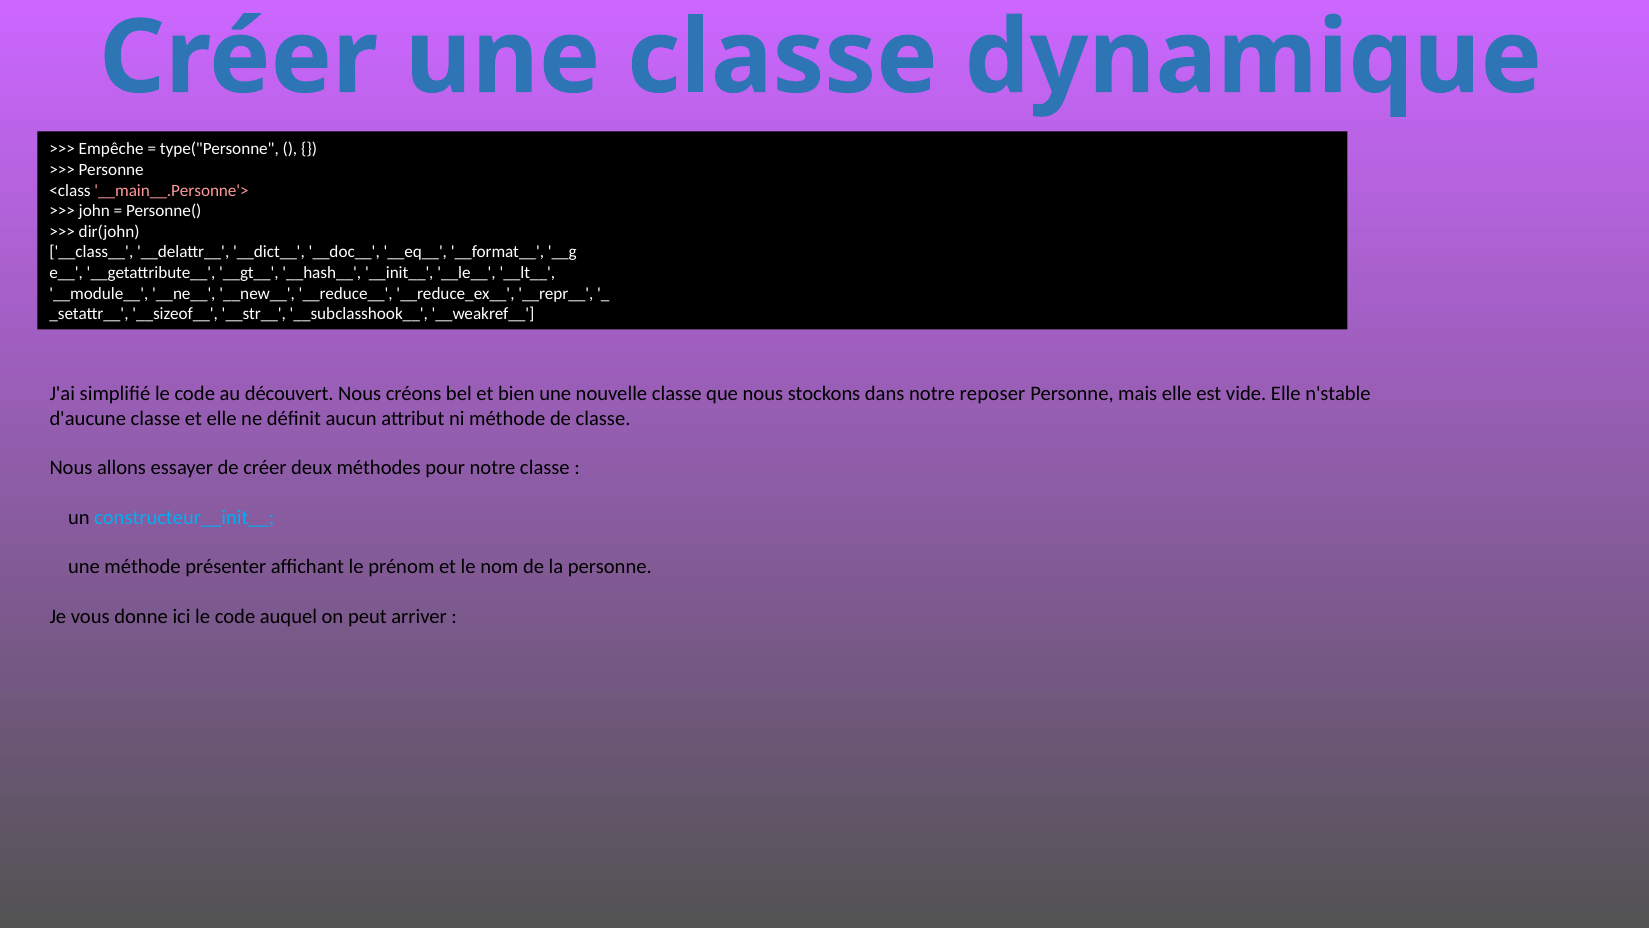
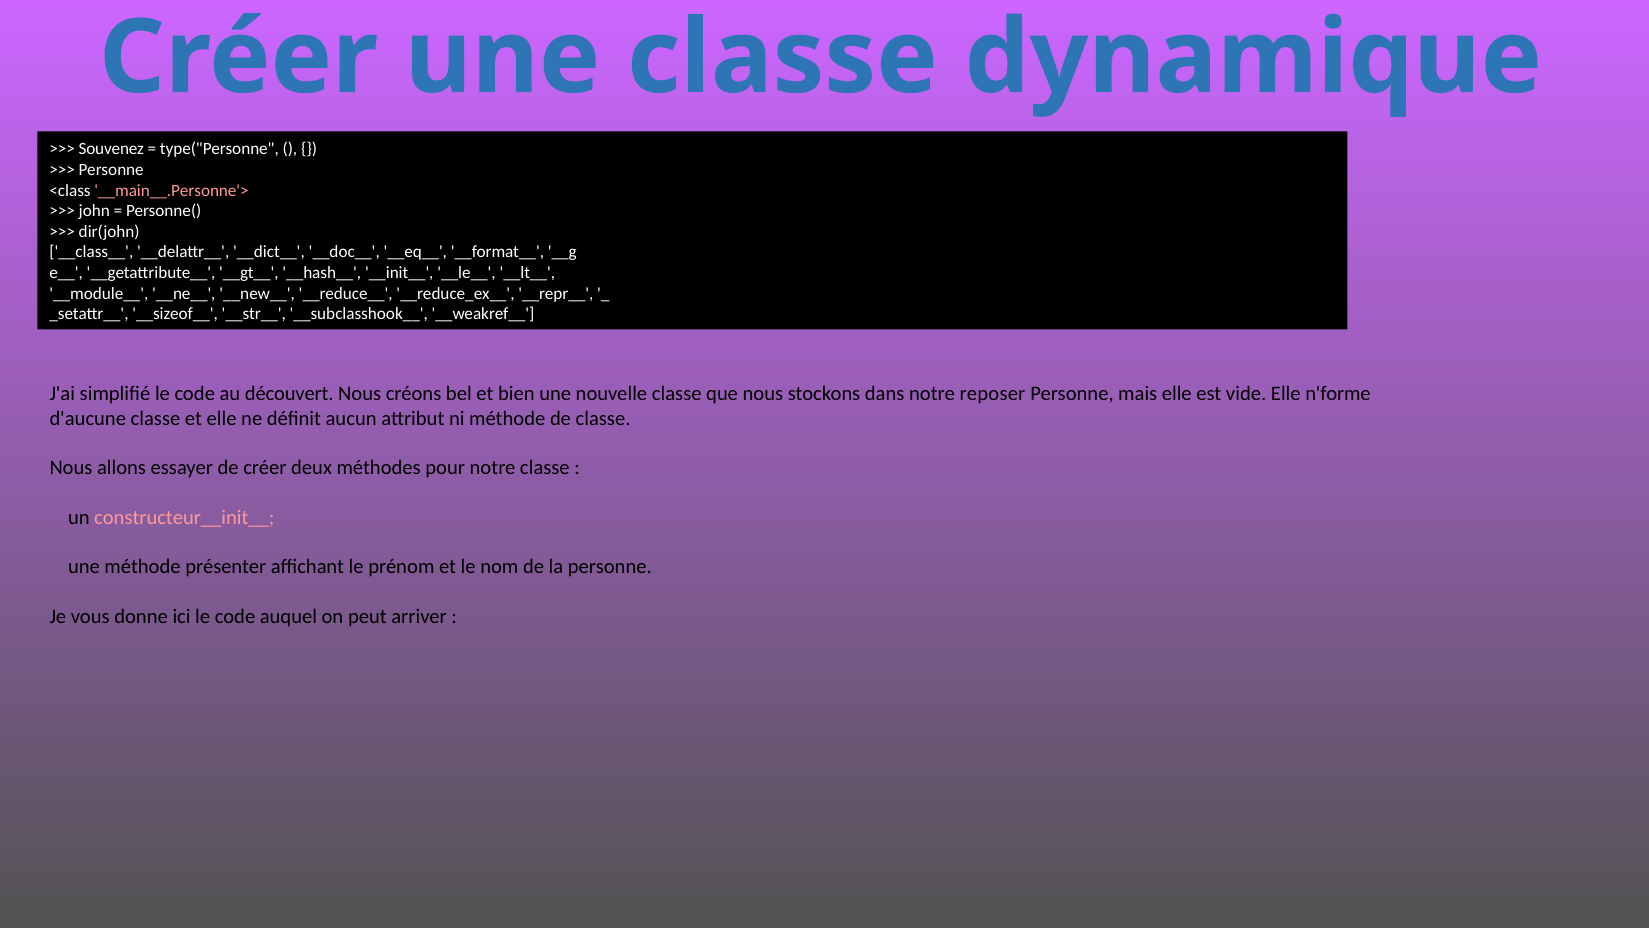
Empêche: Empêche -> Souvenez (111, 149)
n'stable: n'stable -> n'forme (1338, 394)
constructeur__init__ colour: light blue -> pink (184, 517)
